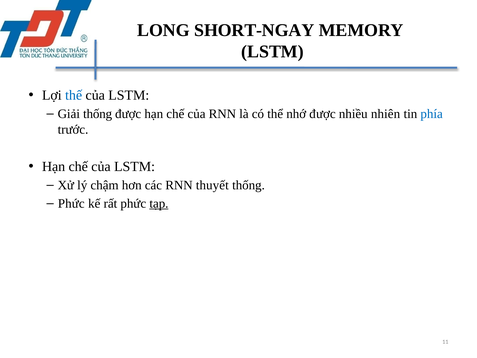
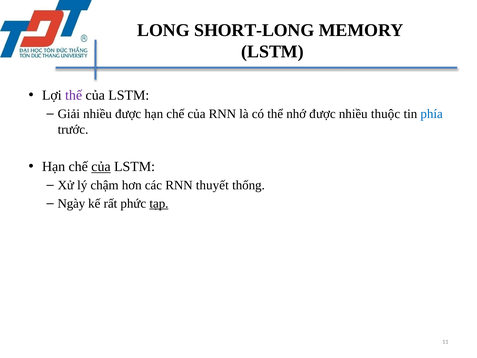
SHORT-NGAY: SHORT-NGAY -> SHORT-LONG (254, 30)
thế colour: blue -> purple (74, 95)
Giải thống: thống -> nhiều (98, 114)
nhiên: nhiên -> thuộc (386, 114)
của underline: none -> present (101, 166)
Phức: Phức -> Ngày (71, 203)
